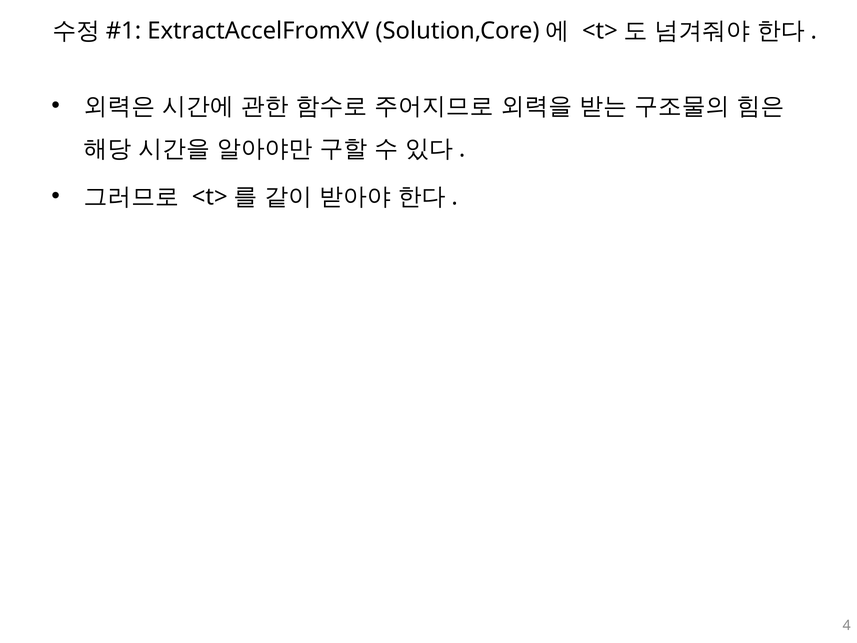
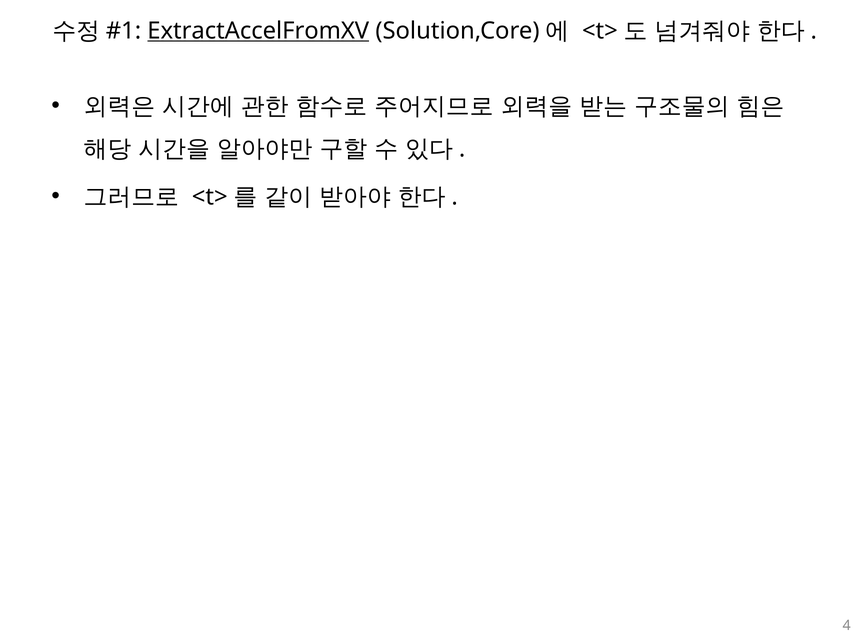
ExtractAccelFromXV underline: none -> present (258, 31)
